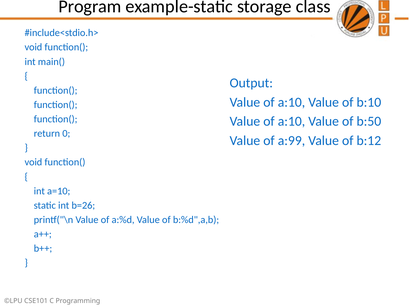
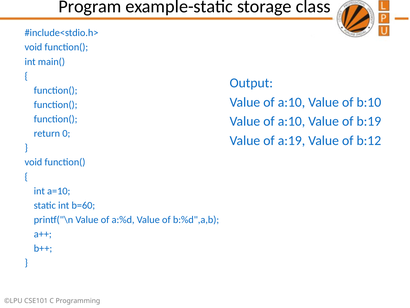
b:50: b:50 -> b:19 (369, 121)
a:99: a:99 -> a:19 (291, 140)
b=26: b=26 -> b=60 (83, 205)
